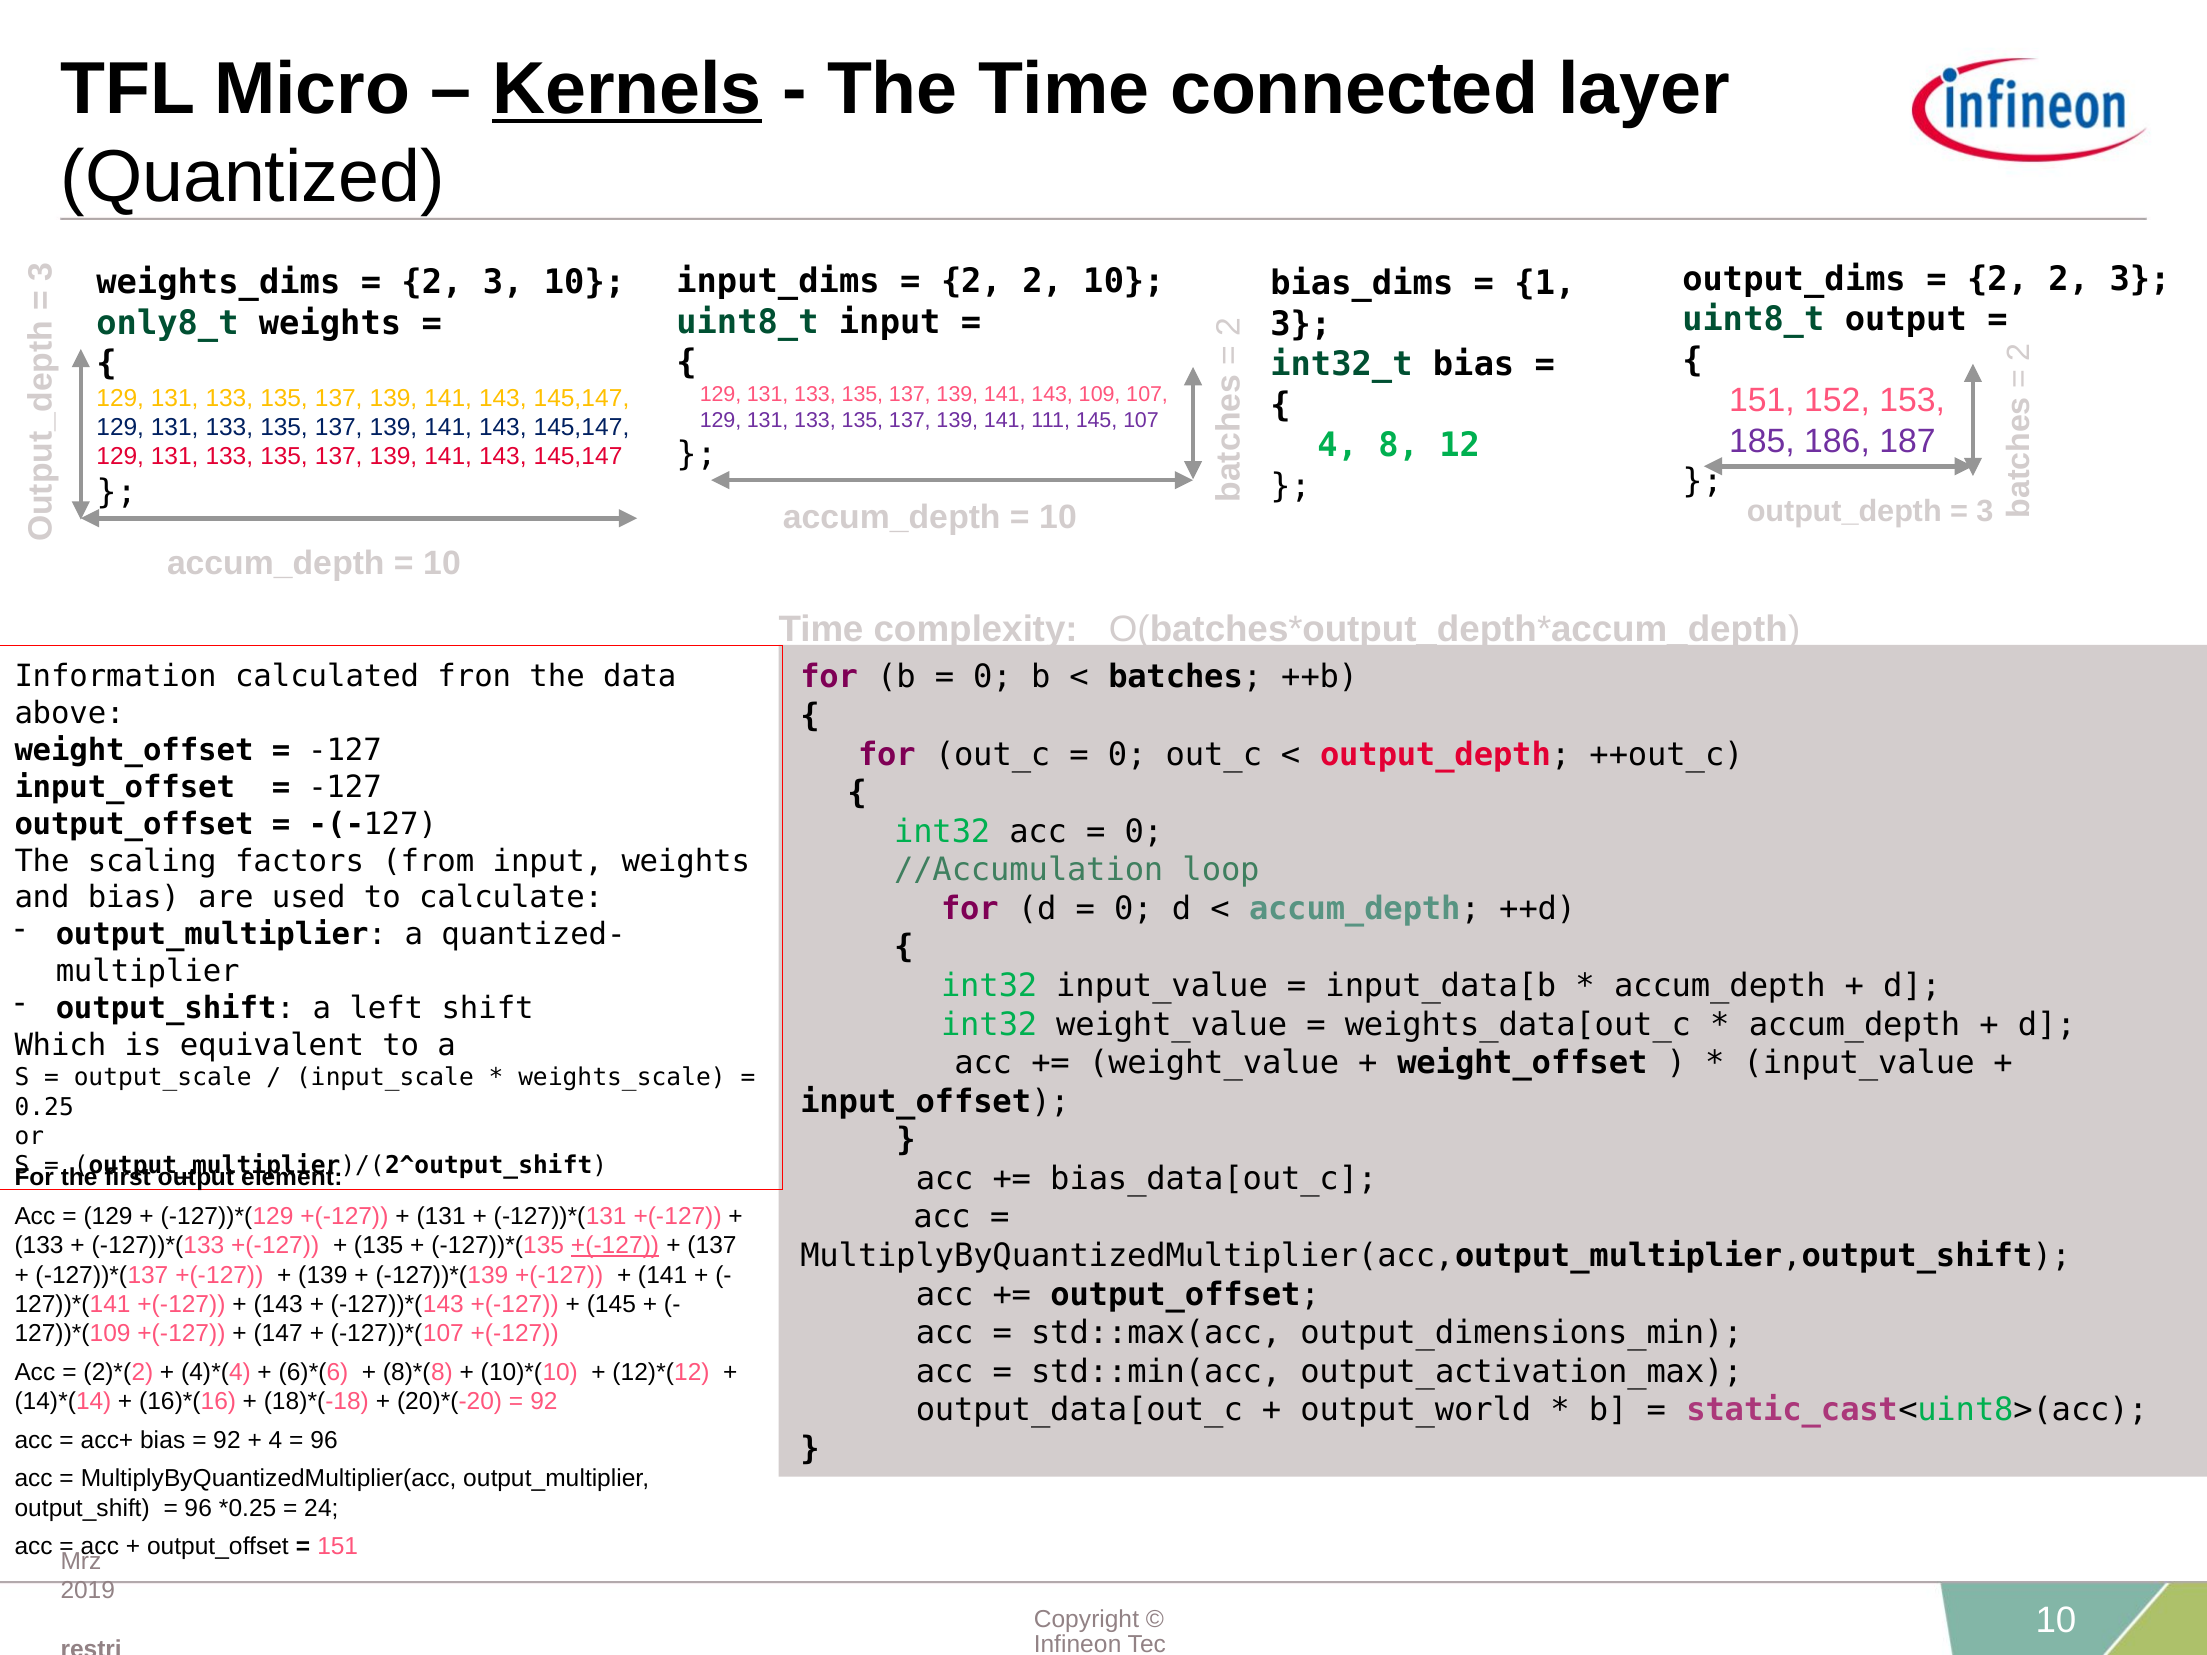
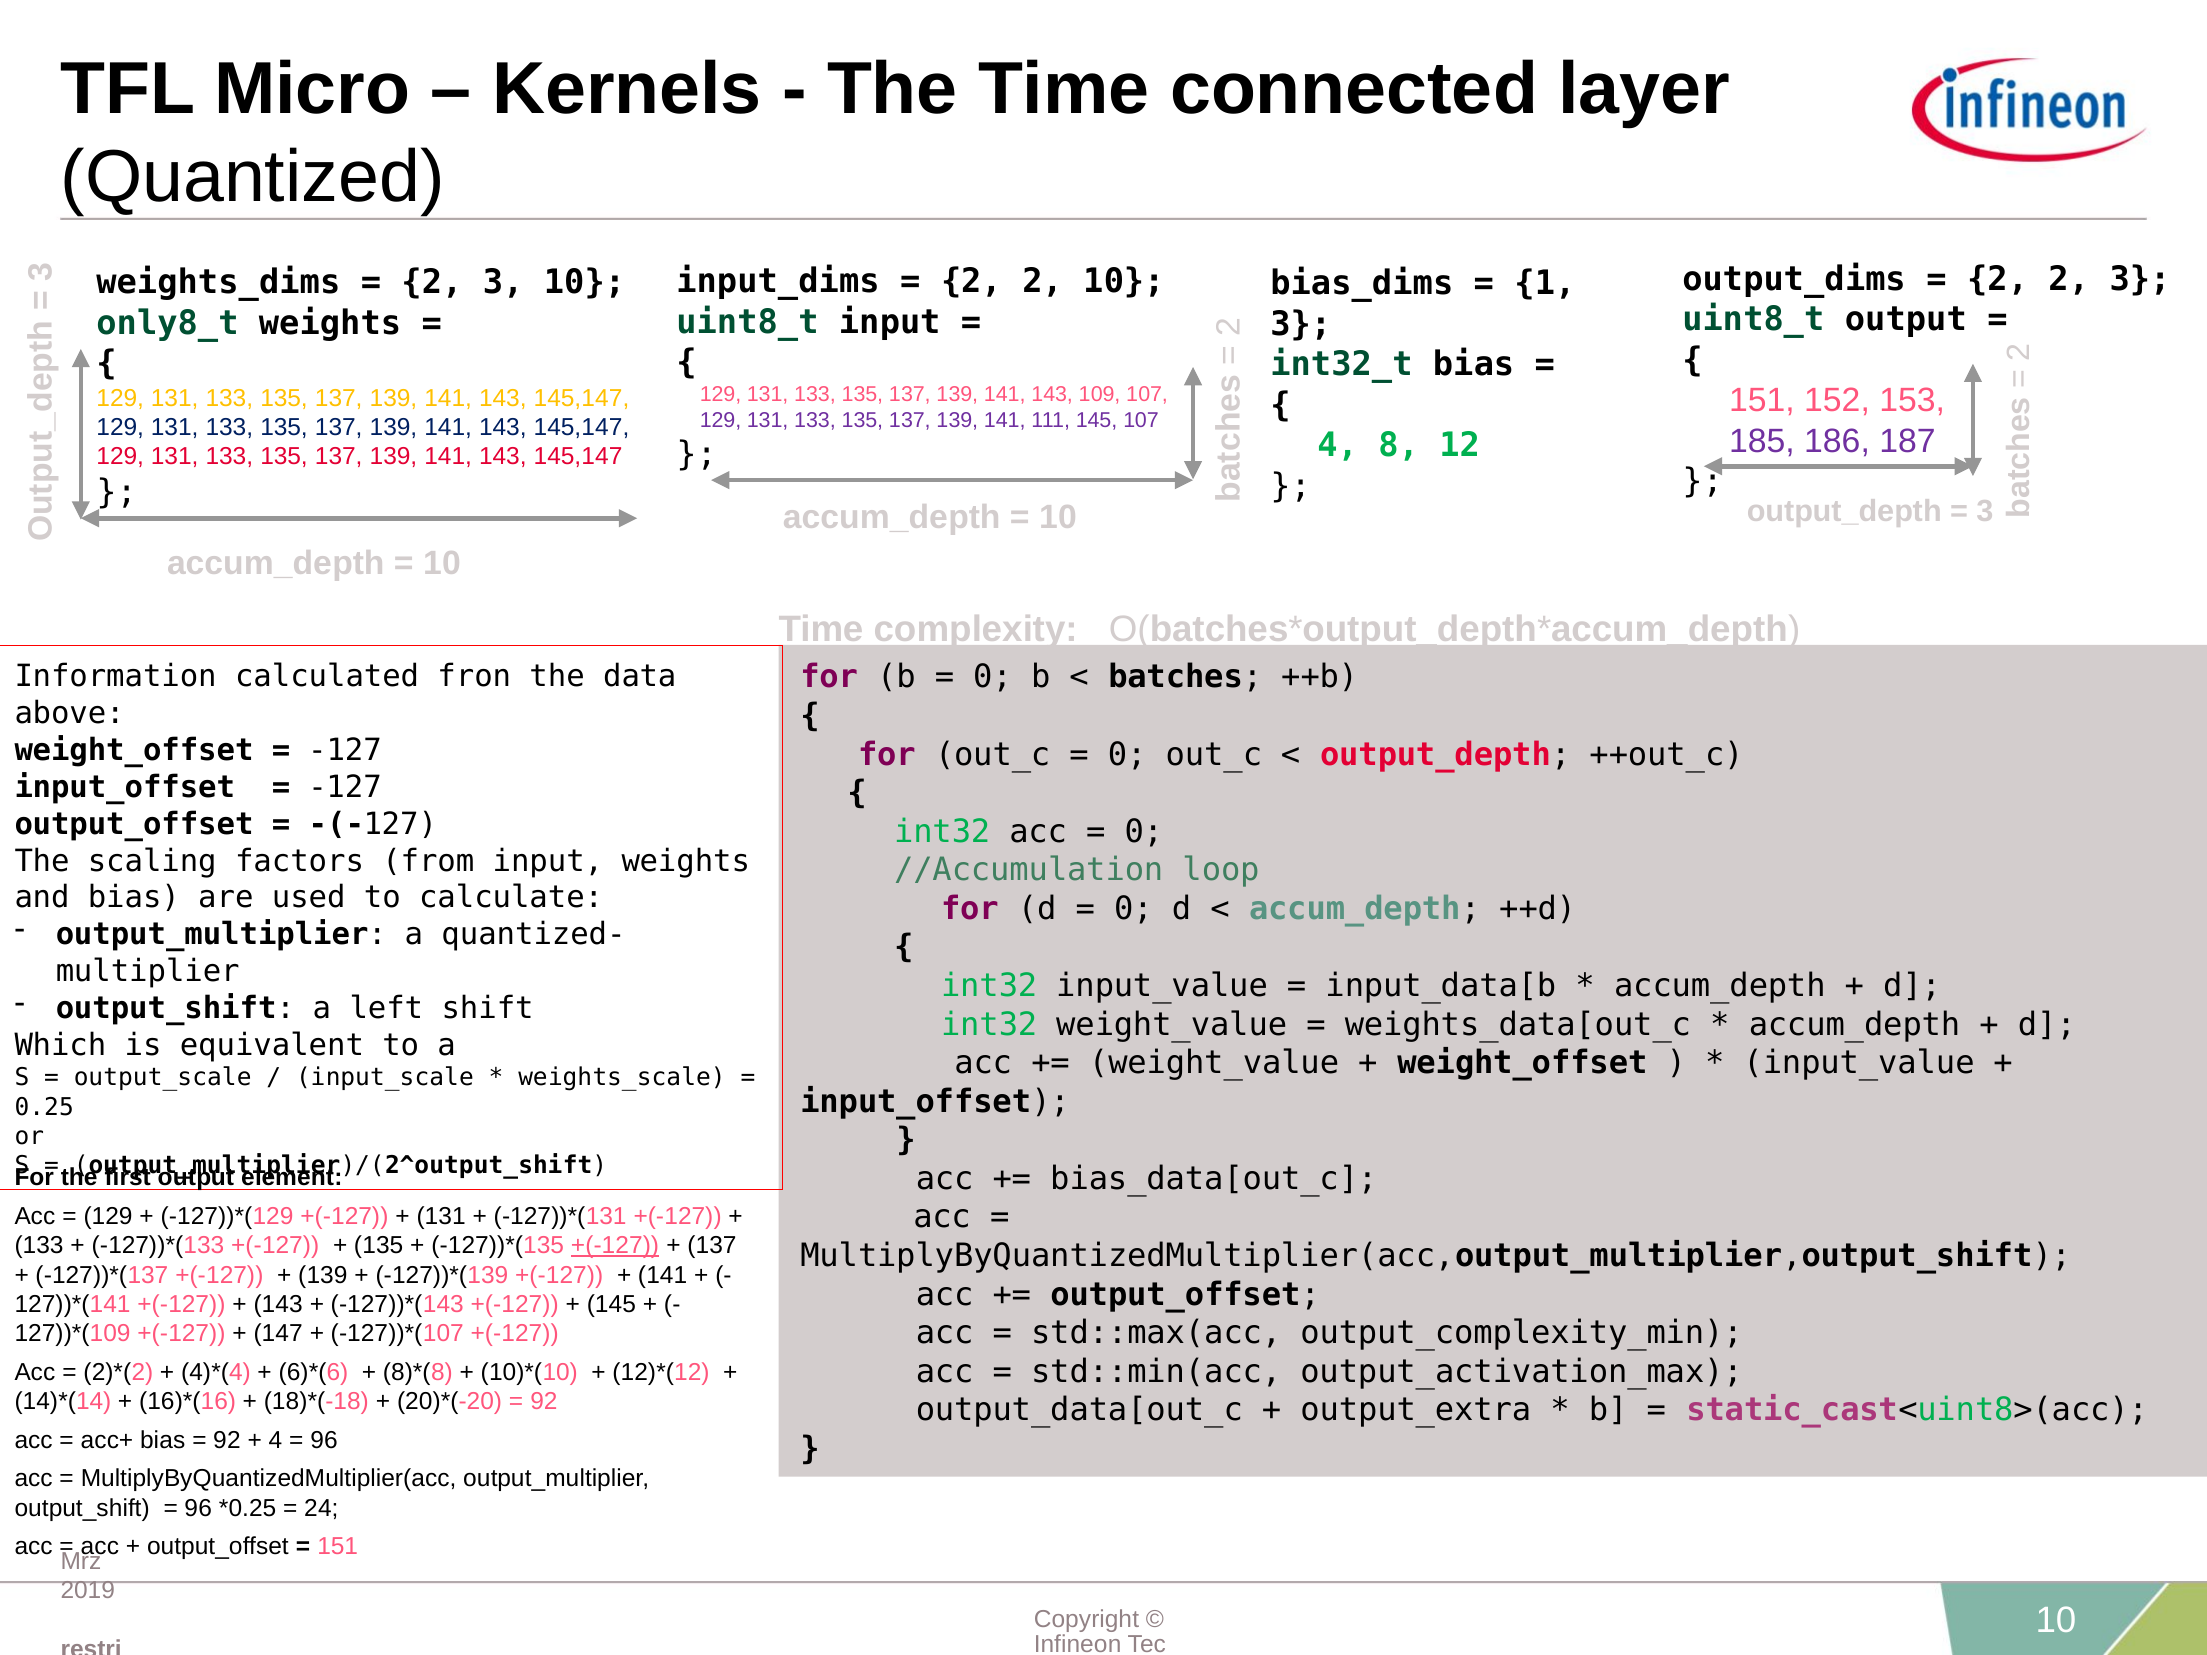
Kernels underline: present -> none (627, 89)
output_dimensions_min: output_dimensions_min -> output_complexity_min (1522, 1333)
output_world: output_world -> output_extra (1416, 1410)
